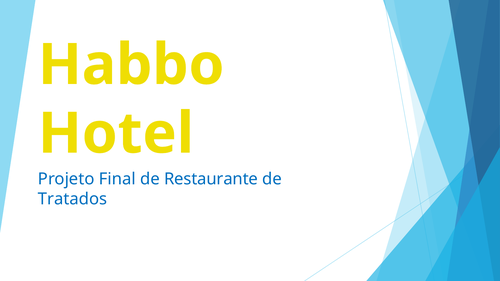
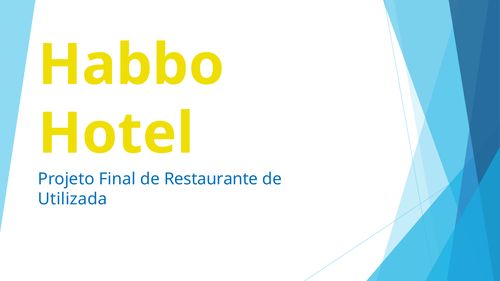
Tratados: Tratados -> Utilizada (73, 199)
